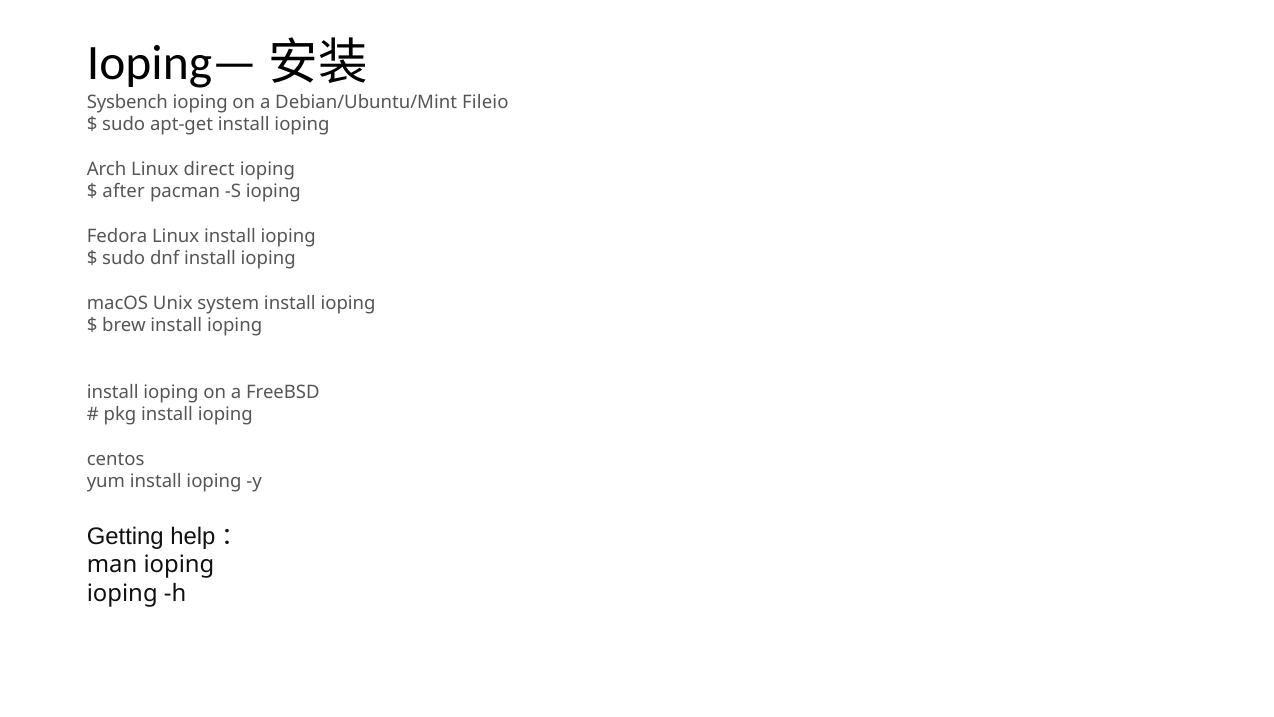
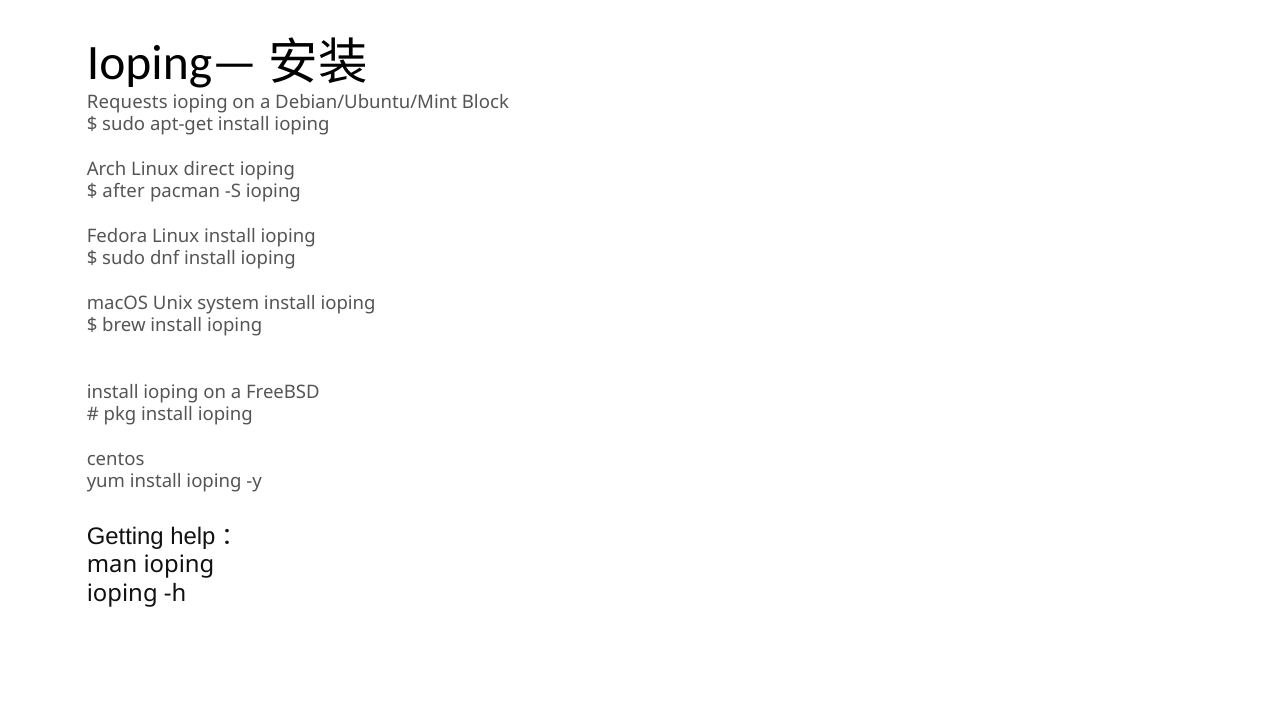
Sysbench: Sysbench -> Requests (127, 102)
Fileio: Fileio -> Block (485, 102)
